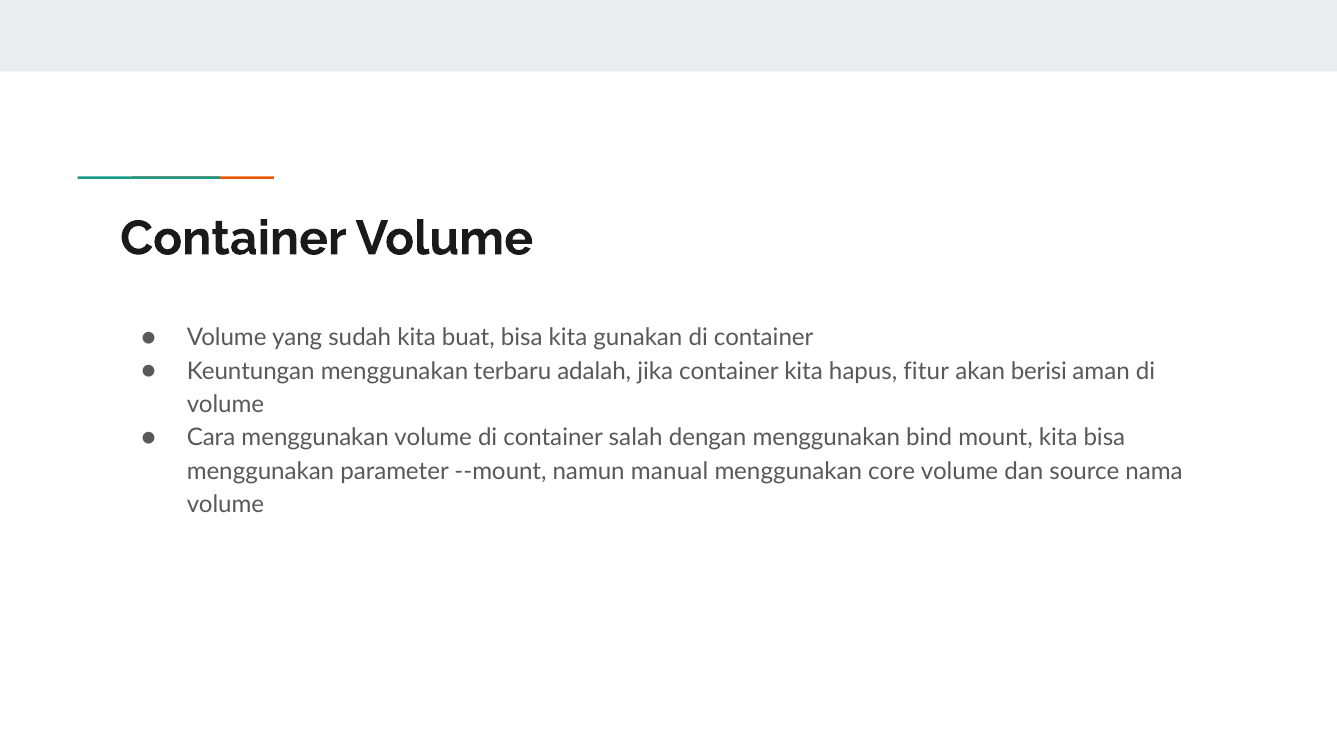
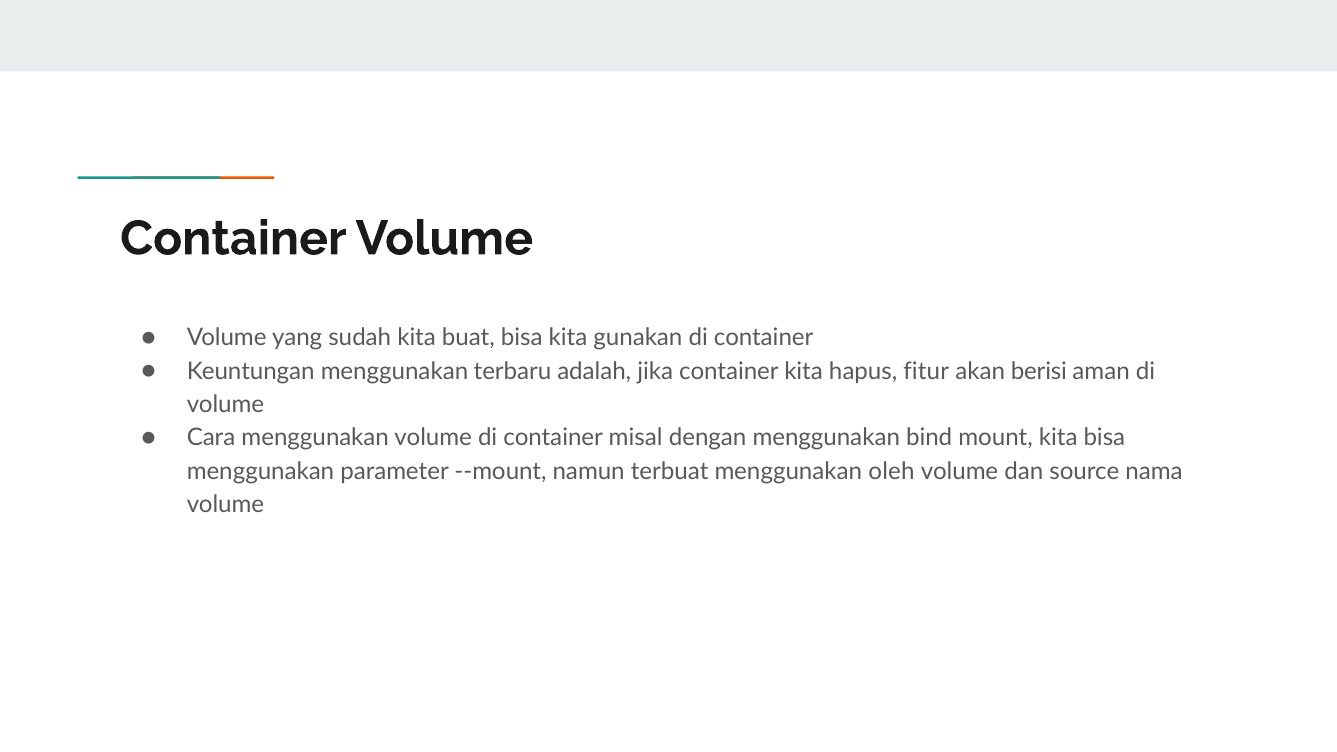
salah: salah -> misal (636, 438)
manual: manual -> terbuat (670, 471)
core: core -> oleh (892, 471)
